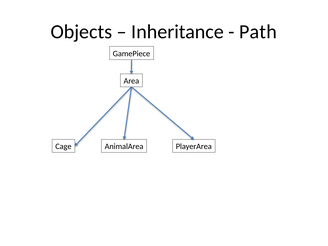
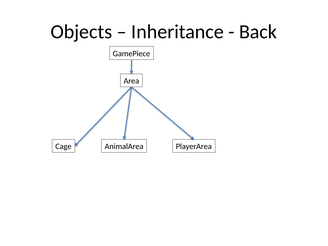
Path: Path -> Back (258, 32)
